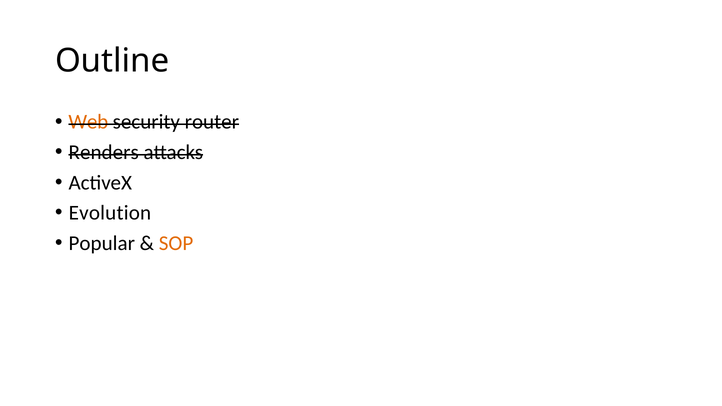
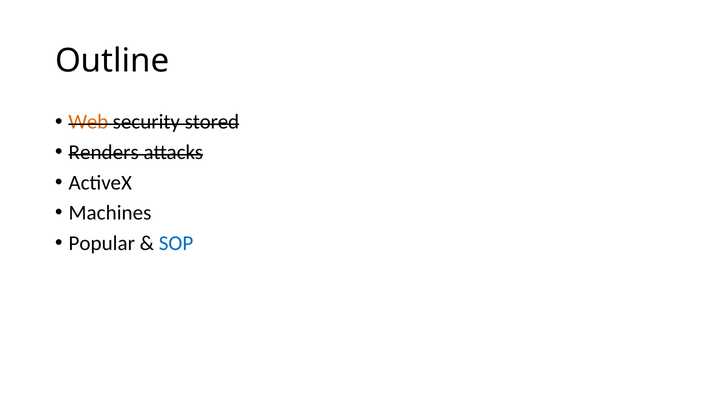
router: router -> stored (212, 122)
Evolution: Evolution -> Machines (110, 213)
SOP colour: orange -> blue (176, 243)
